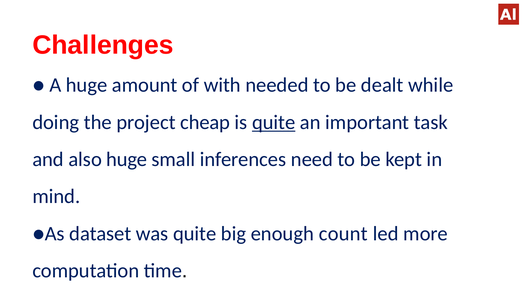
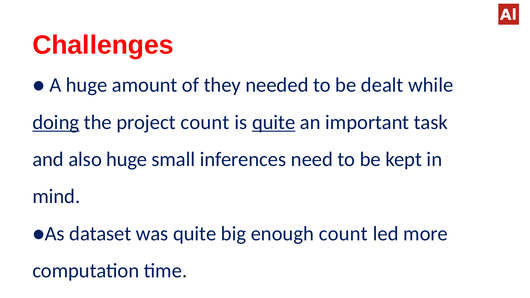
with: with -> they (222, 85)
doing underline: none -> present (56, 122)
project cheap: cheap -> count (205, 122)
